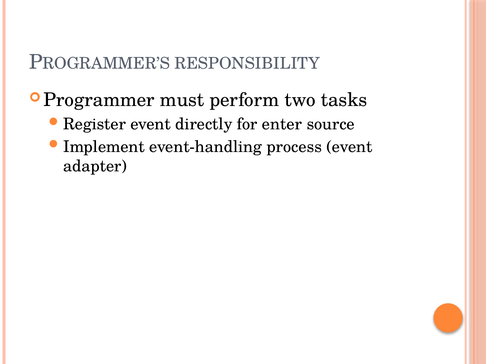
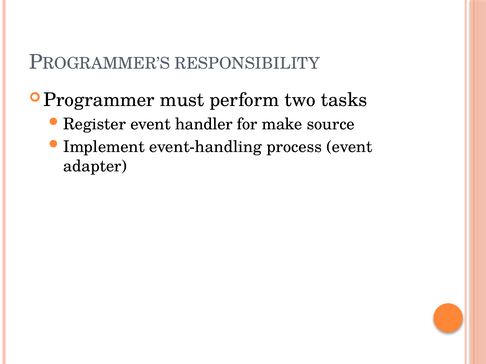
directly: directly -> handler (204, 124)
enter: enter -> make (282, 124)
